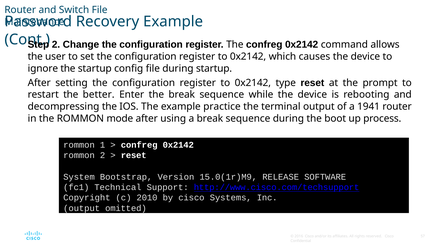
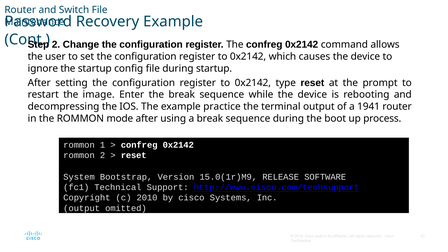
better: better -> image (99, 95)
